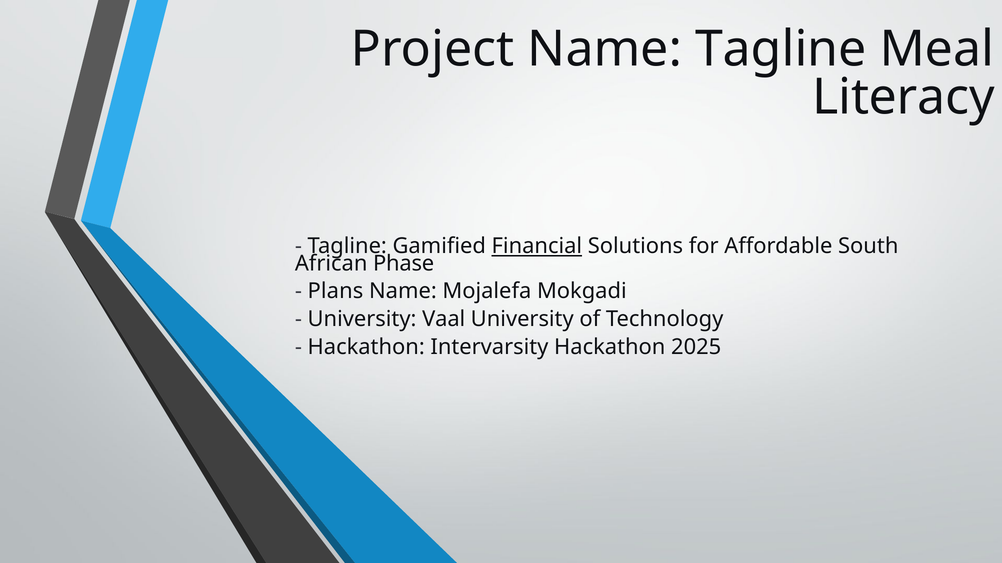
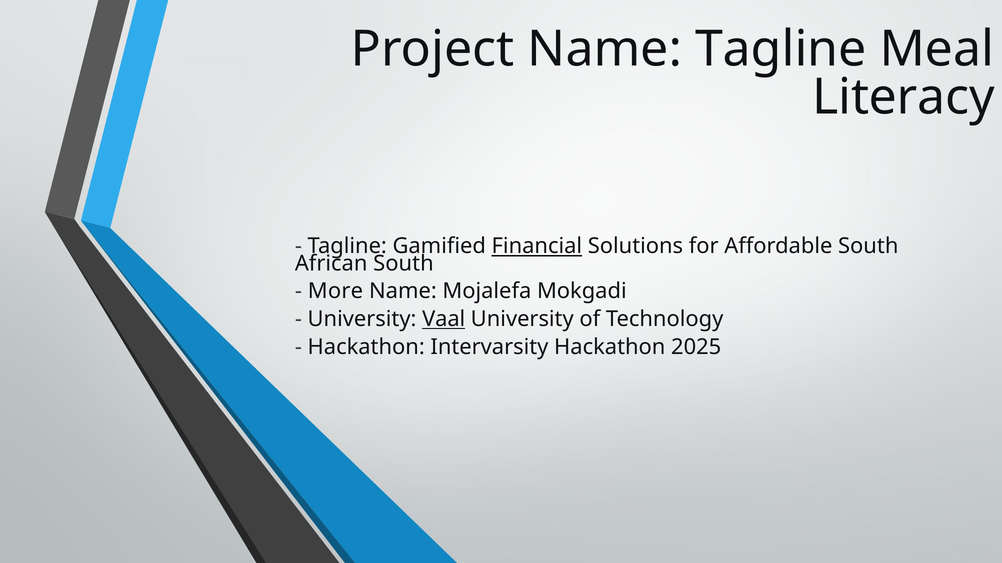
African Phase: Phase -> South (403, 264)
Plans: Plans -> More (335, 292)
Vaal underline: none -> present (444, 319)
